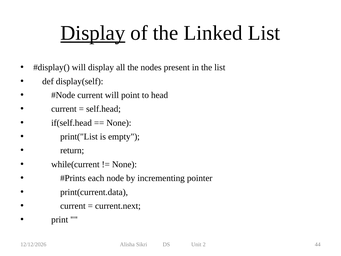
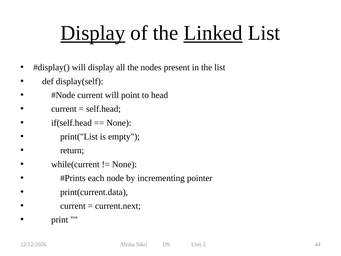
Linked underline: none -> present (213, 33)
